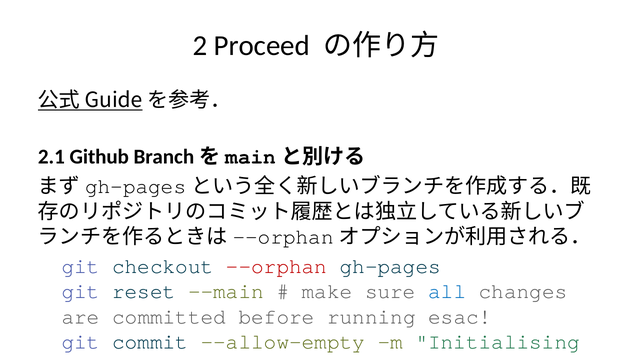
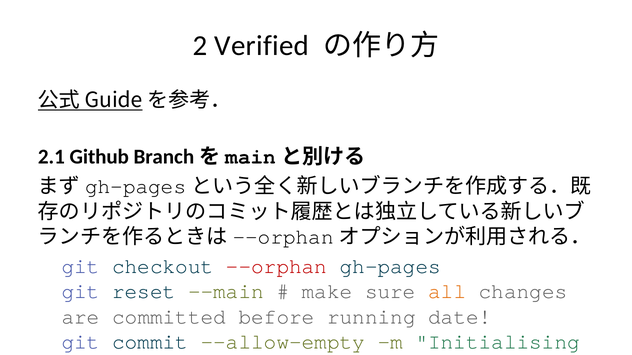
Proceed: Proceed -> Verified (262, 46)
all colour: blue -> orange (447, 292)
esac: esac -> date (460, 317)
